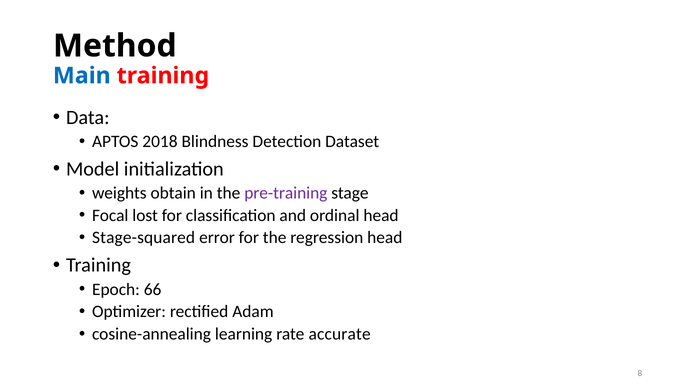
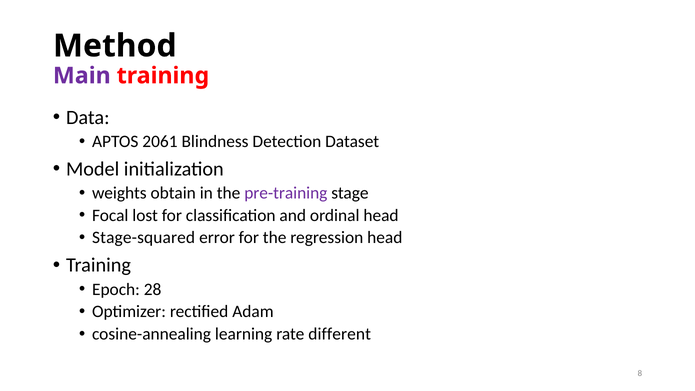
Main colour: blue -> purple (82, 76)
2018: 2018 -> 2061 (160, 141)
66: 66 -> 28 (153, 289)
accurate: accurate -> different (340, 334)
